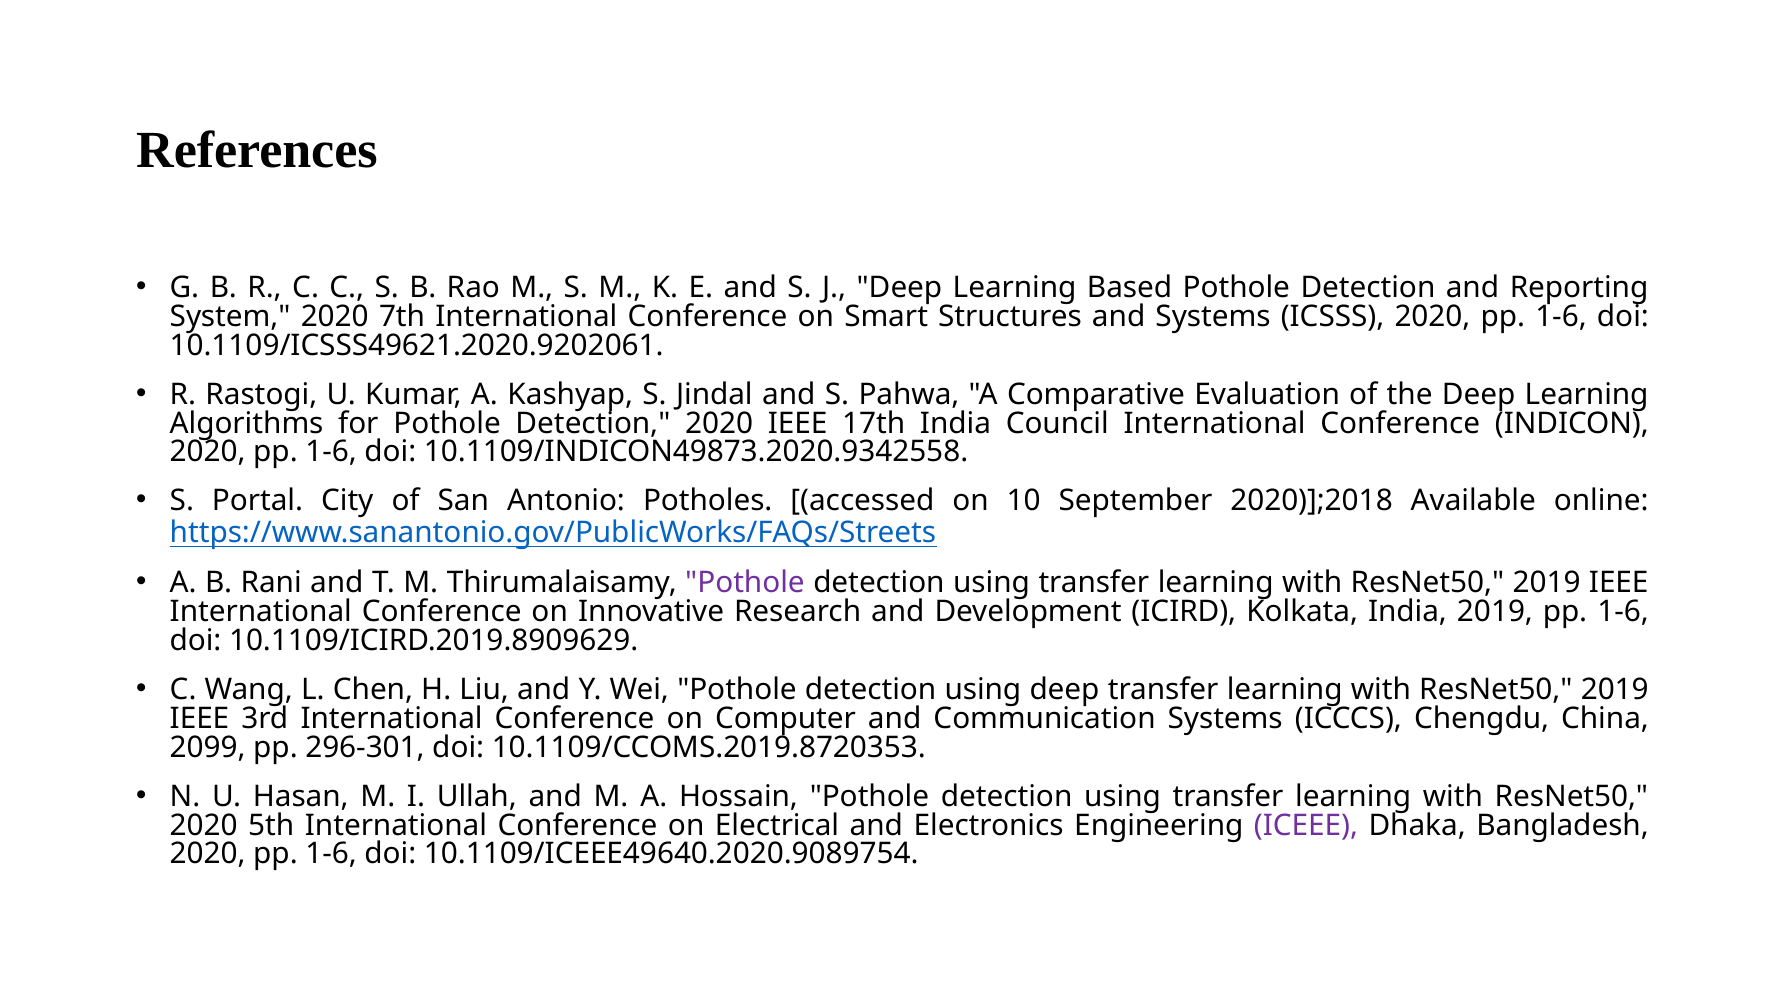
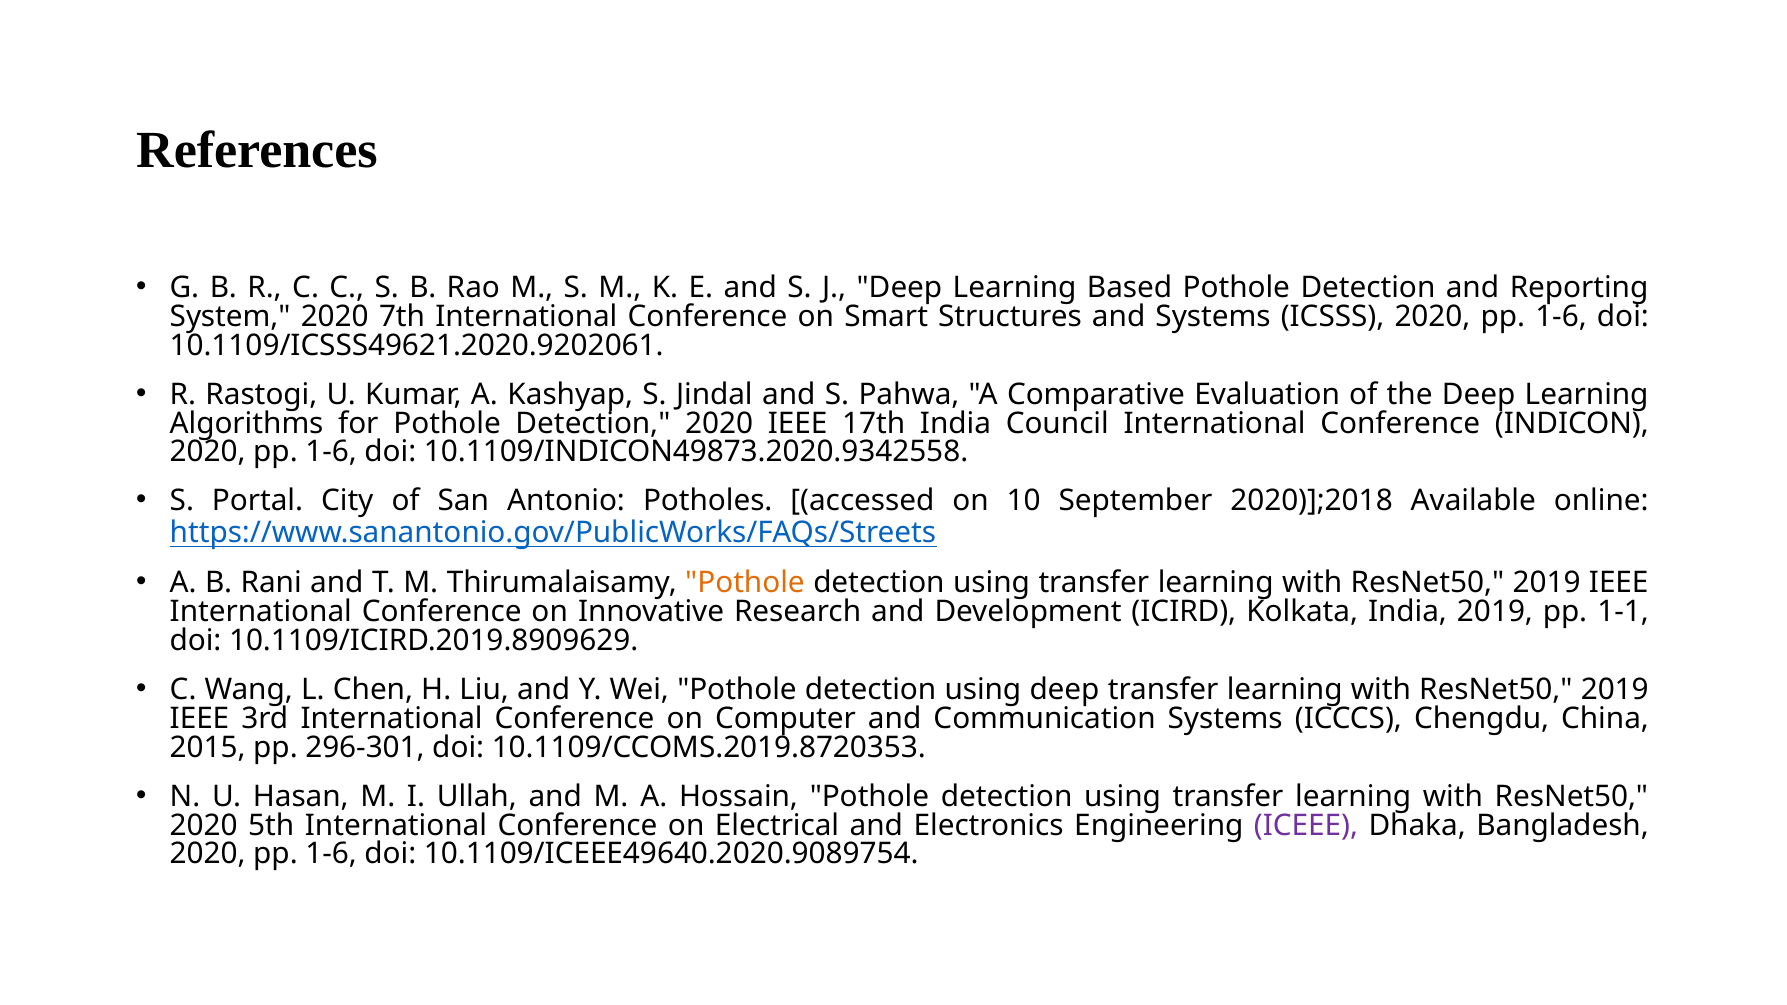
Pothole colour: purple -> orange (745, 583)
2019 pp 1-6: 1-6 -> 1-1 (1623, 612)
2099: 2099 -> 2015 (208, 748)
